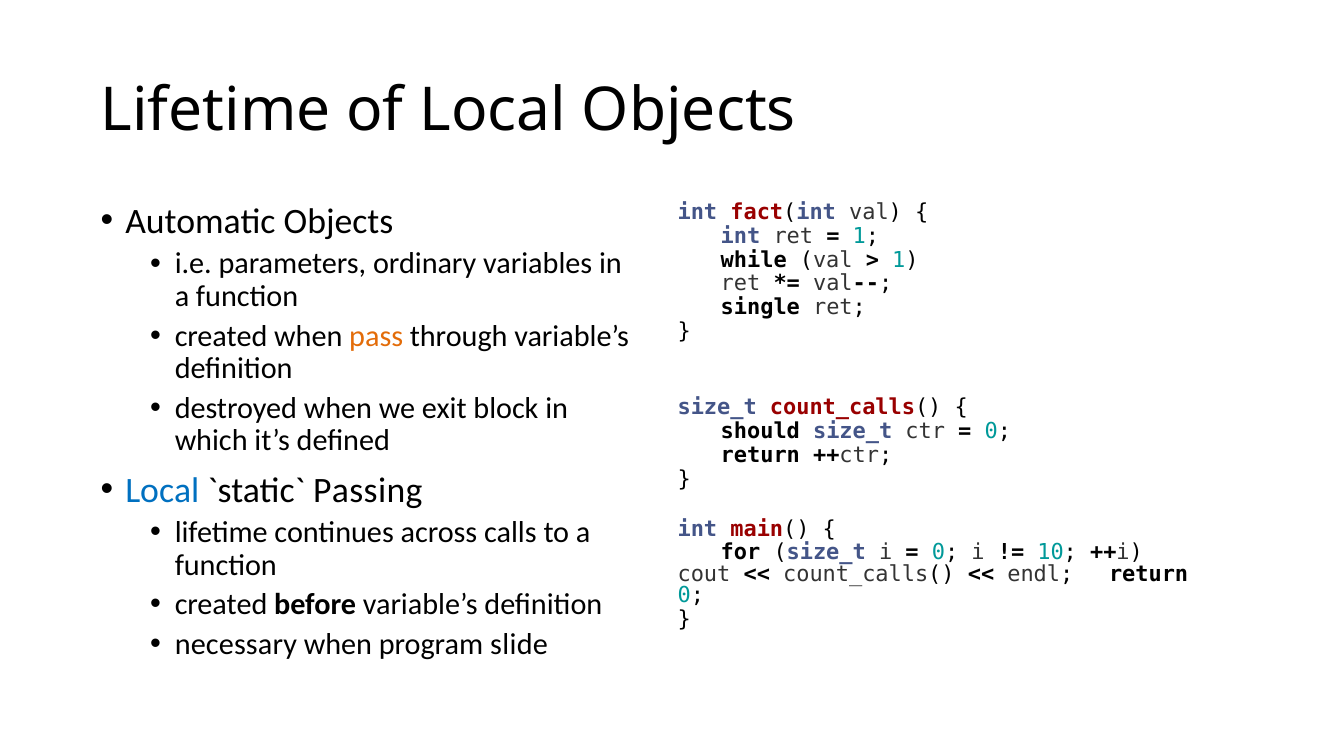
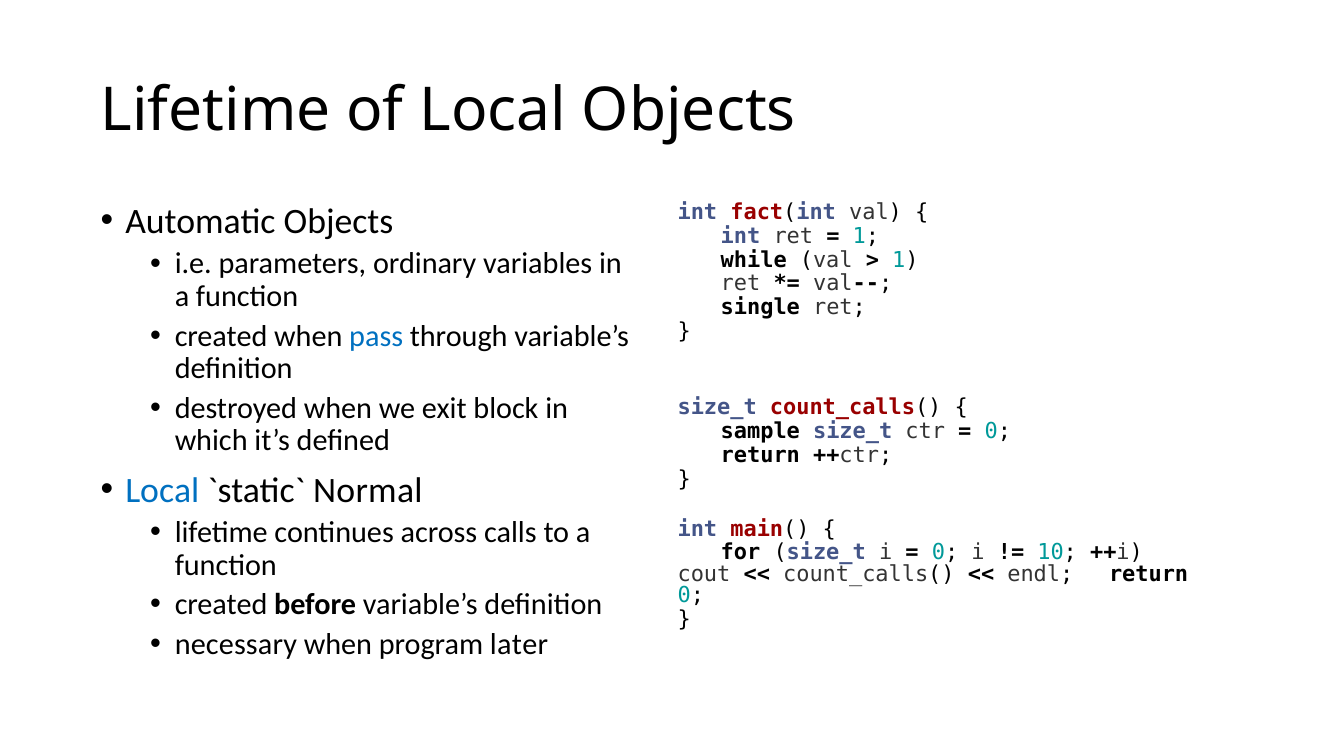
pass colour: orange -> blue (376, 336)
should: should -> sample (760, 431)
Passing: Passing -> Normal (368, 490)
slide: slide -> later (519, 644)
